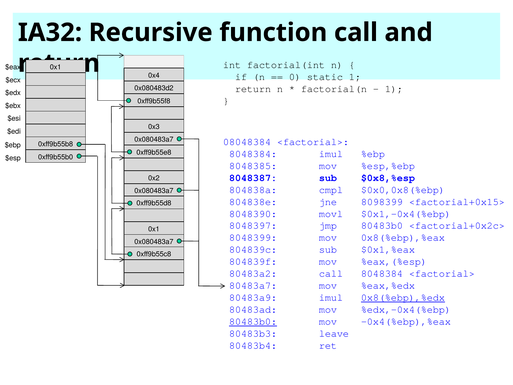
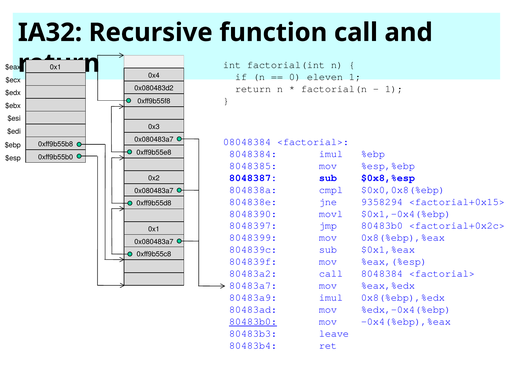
static: static -> eleven (325, 77)
8098399: 8098399 -> 9358294 (382, 202)
0x8(%ebp),%edx underline: present -> none (403, 297)
